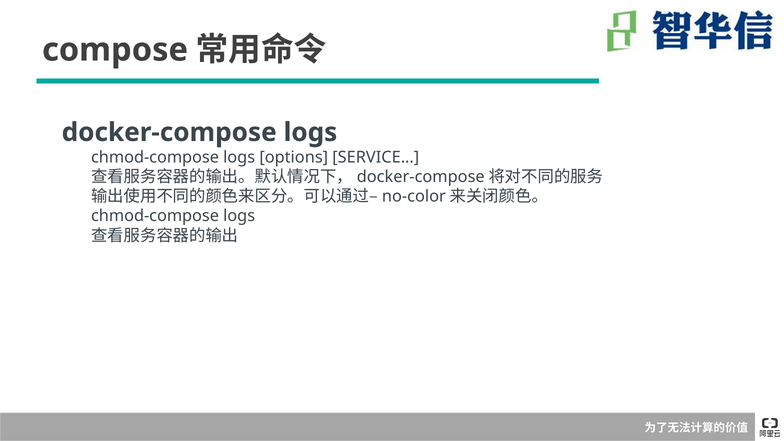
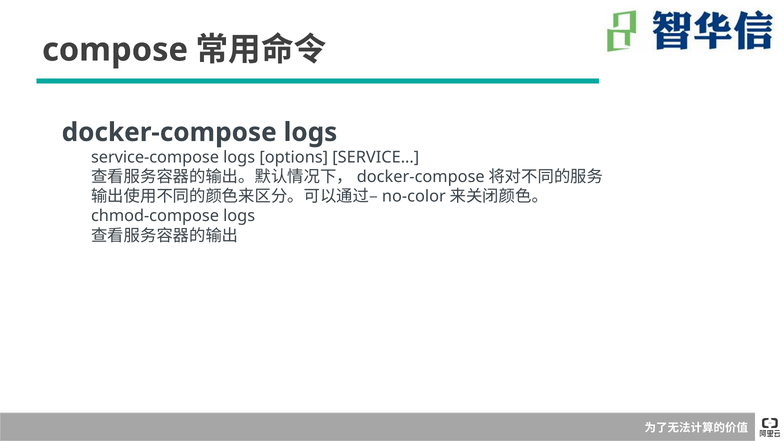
chmod-compose: chmod-compose -> service-compose (155, 157)
